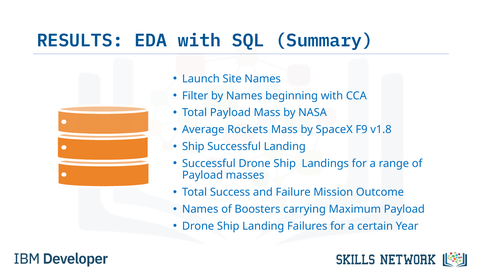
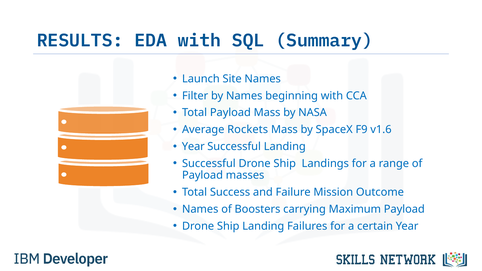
v1.8: v1.8 -> v1.6 (381, 130)
Ship: Ship -> Year (193, 147)
